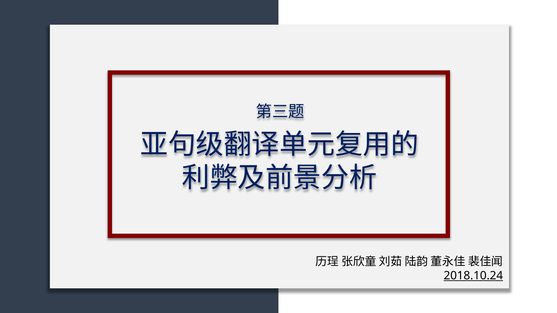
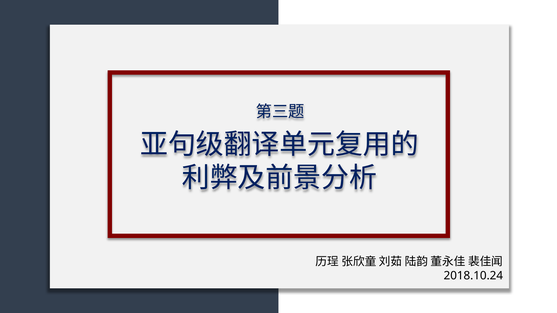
2018.10.24 underline: present -> none (473, 276)
